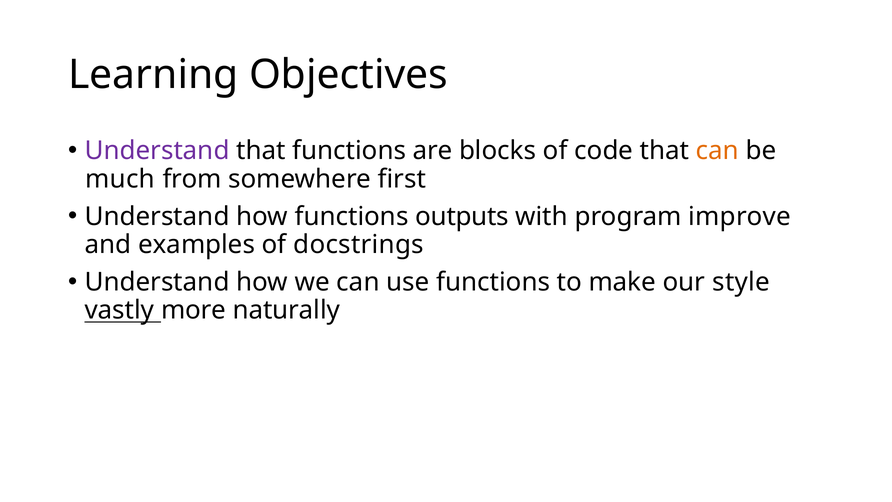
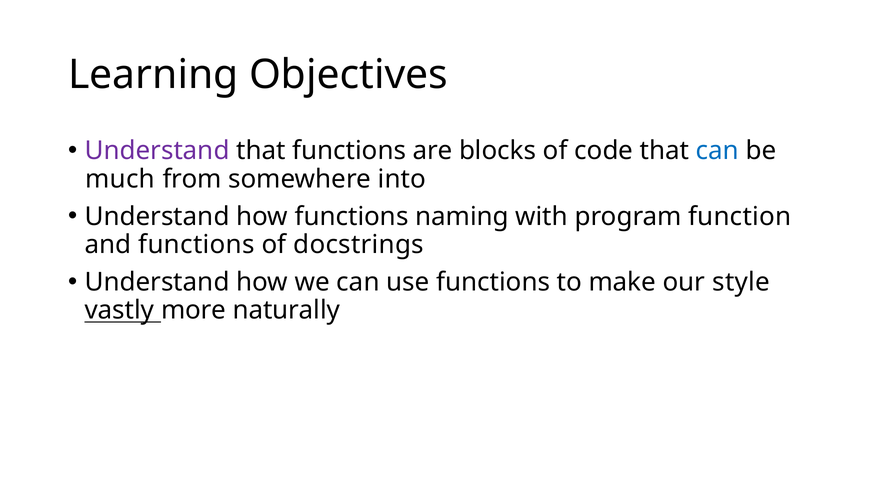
can colour: orange -> blue (717, 151)
first: first -> into (402, 179)
outputs: outputs -> naming (462, 216)
improve: improve -> function (740, 216)
and examples: examples -> functions (196, 244)
